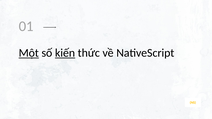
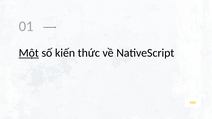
kiến underline: present -> none (65, 53)
